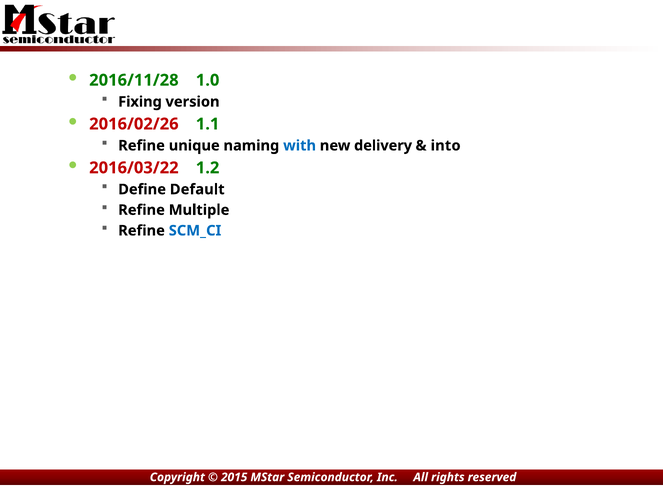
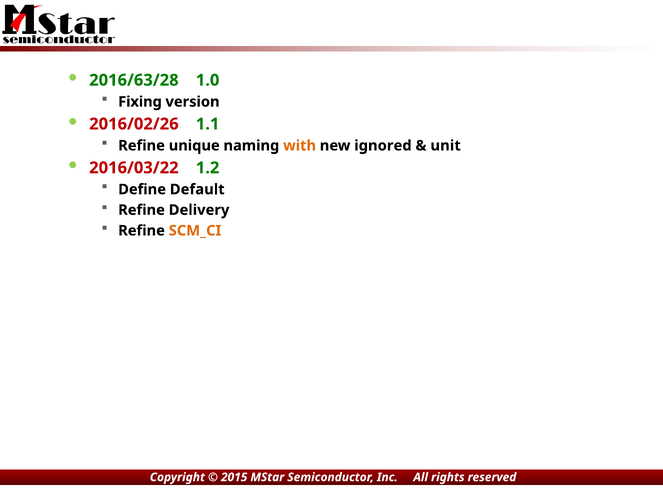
2016/11/28: 2016/11/28 -> 2016/63/28 (134, 80)
with colour: blue -> orange (300, 146)
delivery: delivery -> ignored (383, 146)
into: into -> unit (446, 146)
Multiple: Multiple -> Delivery (199, 210)
SCM_CI colour: blue -> orange (195, 231)
